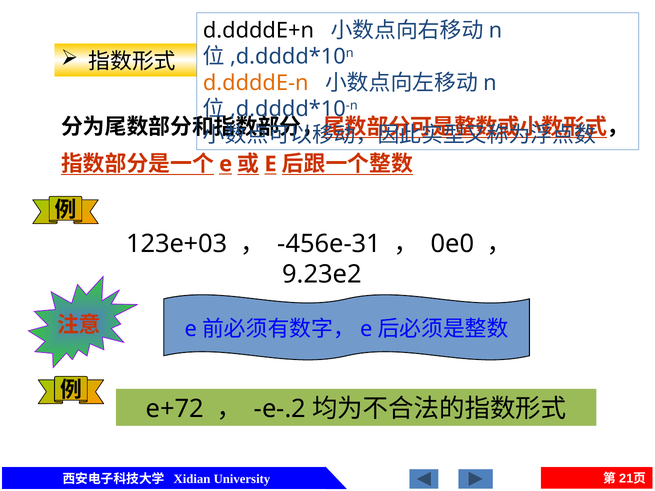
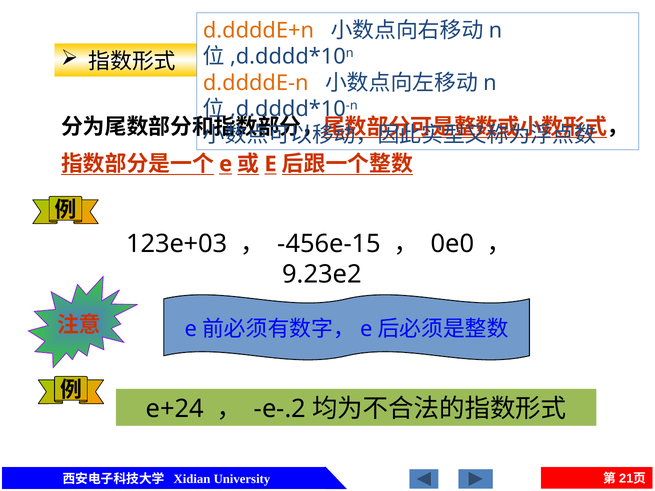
d.ddddE+n colour: black -> orange (258, 30)
-456e-31: -456e-31 -> -456e-15 (329, 244)
e+72: e+72 -> e+24 (175, 409)
